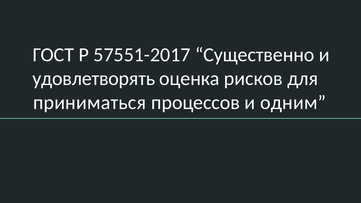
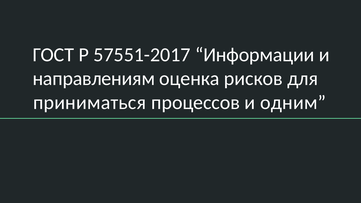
Существенно: Существенно -> Информации (255, 55)
удовлетворять: удовлетворять -> направлениям (94, 79)
